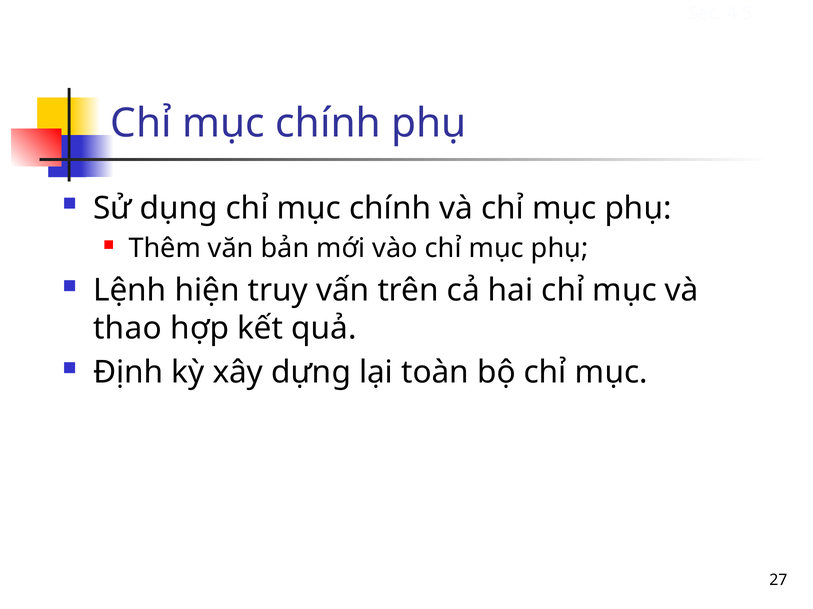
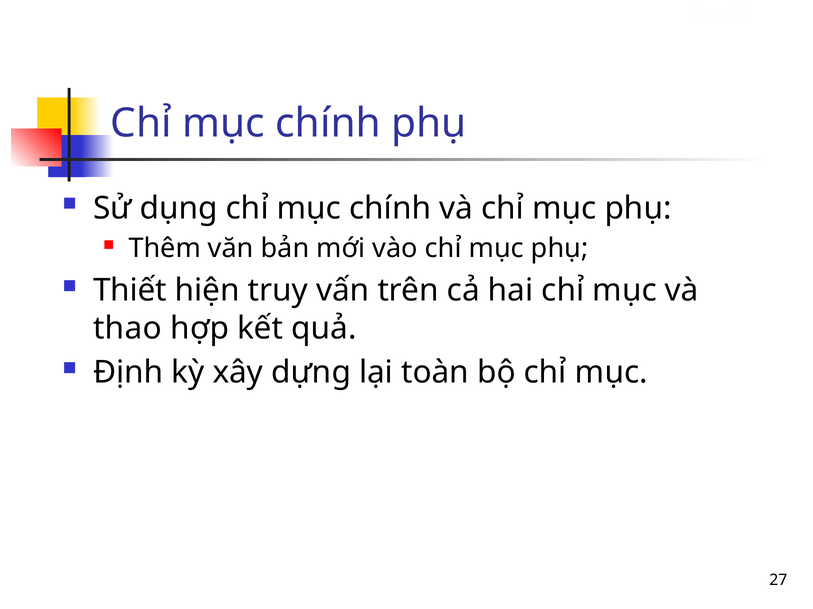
Lệnh: Lệnh -> Thiết (130, 291)
